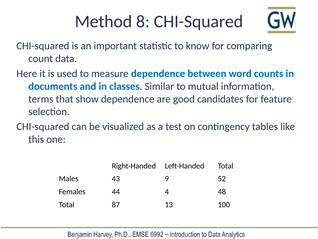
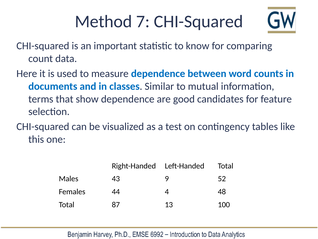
8: 8 -> 7 (143, 21)
